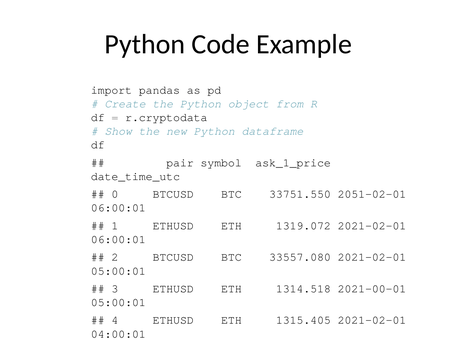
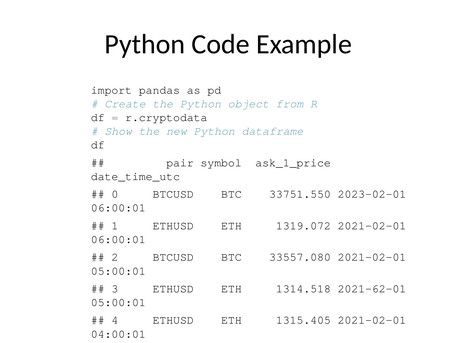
2051-02-01: 2051-02-01 -> 2023-02-01 (372, 194)
2021-00-01: 2021-00-01 -> 2021-62-01 (372, 288)
